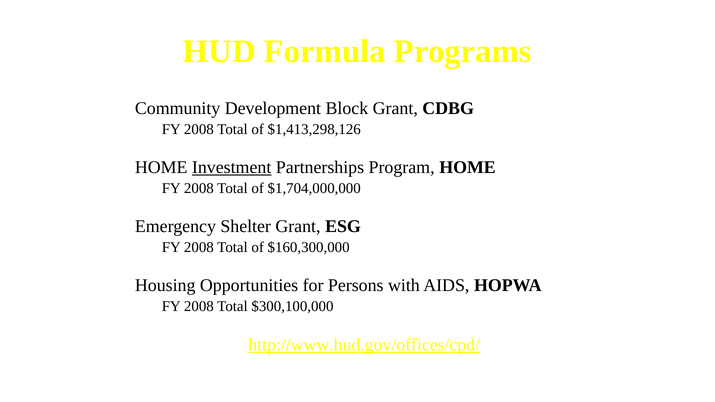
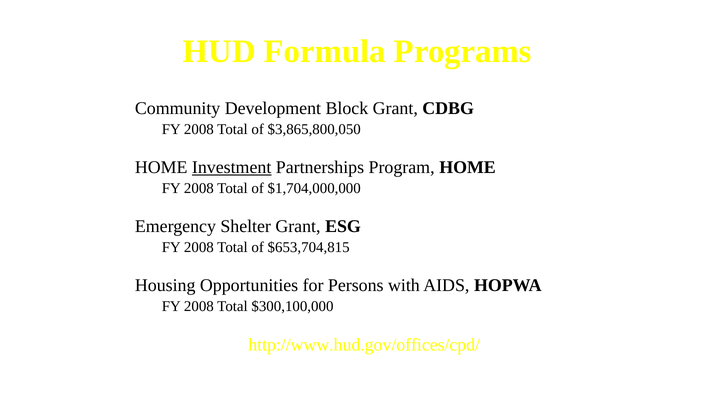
$1,413,298,126: $1,413,298,126 -> $3,865,800,050 (314, 129)
$160,300,000: $160,300,000 -> $653,704,815 (309, 247)
http://www.hud.gov/offices/cpd/ underline: present -> none (364, 345)
